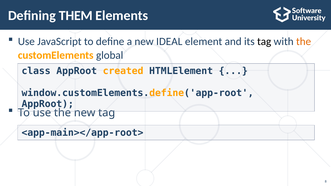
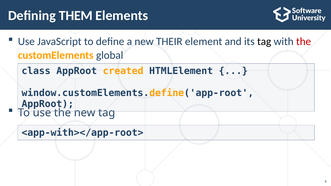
IDEAL: IDEAL -> THEIR (169, 42)
the colour: orange -> red (304, 42)
<app-main></app-root>: <app-main></app-root> -> <app-with></app-root> (82, 133)
